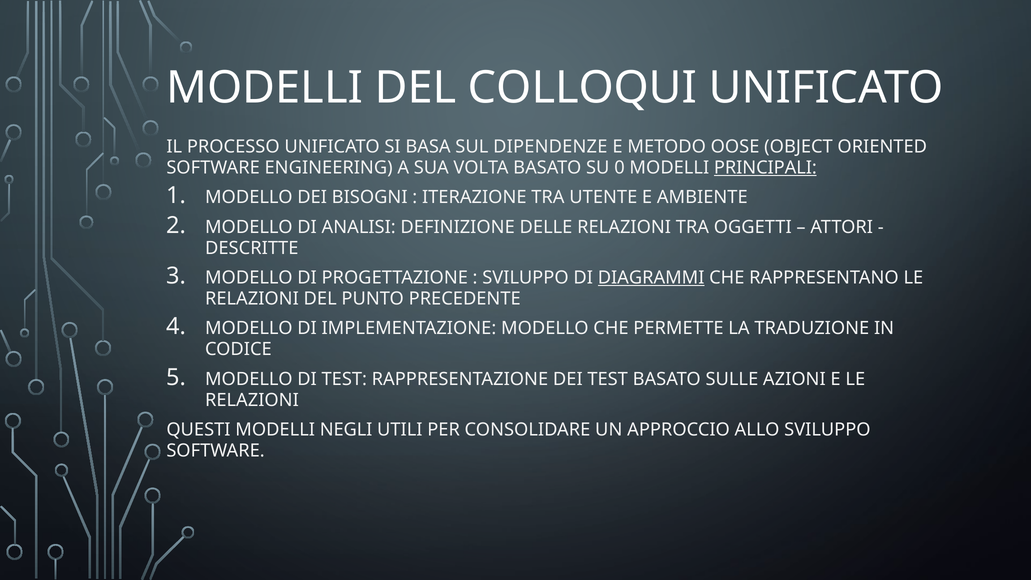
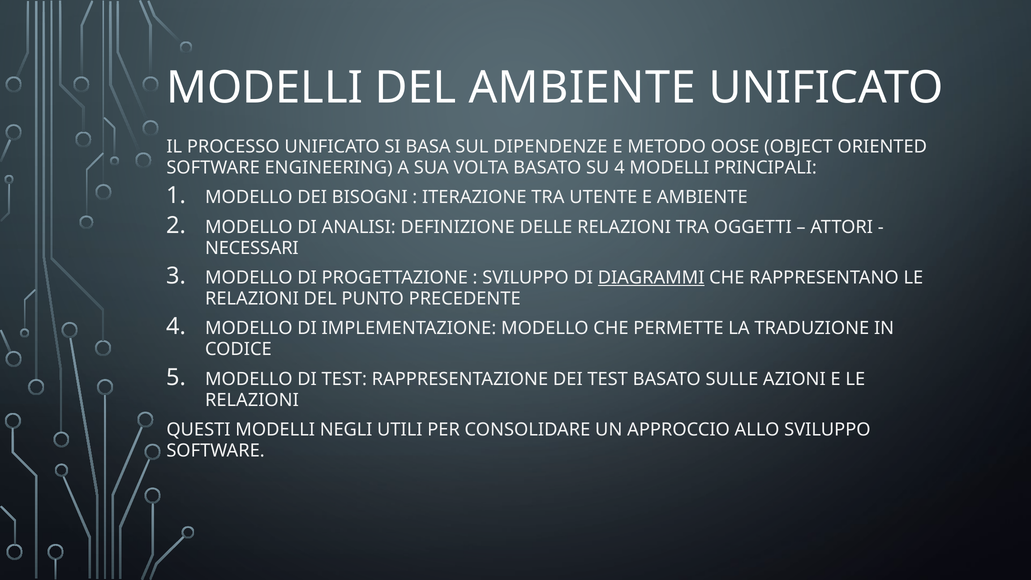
DEL COLLOQUI: COLLOQUI -> AMBIENTE (582, 88)
SU 0: 0 -> 4 (619, 168)
PRINCIPALI underline: present -> none (765, 168)
DESCRITTE: DESCRITTE -> NECESSARI (252, 248)
